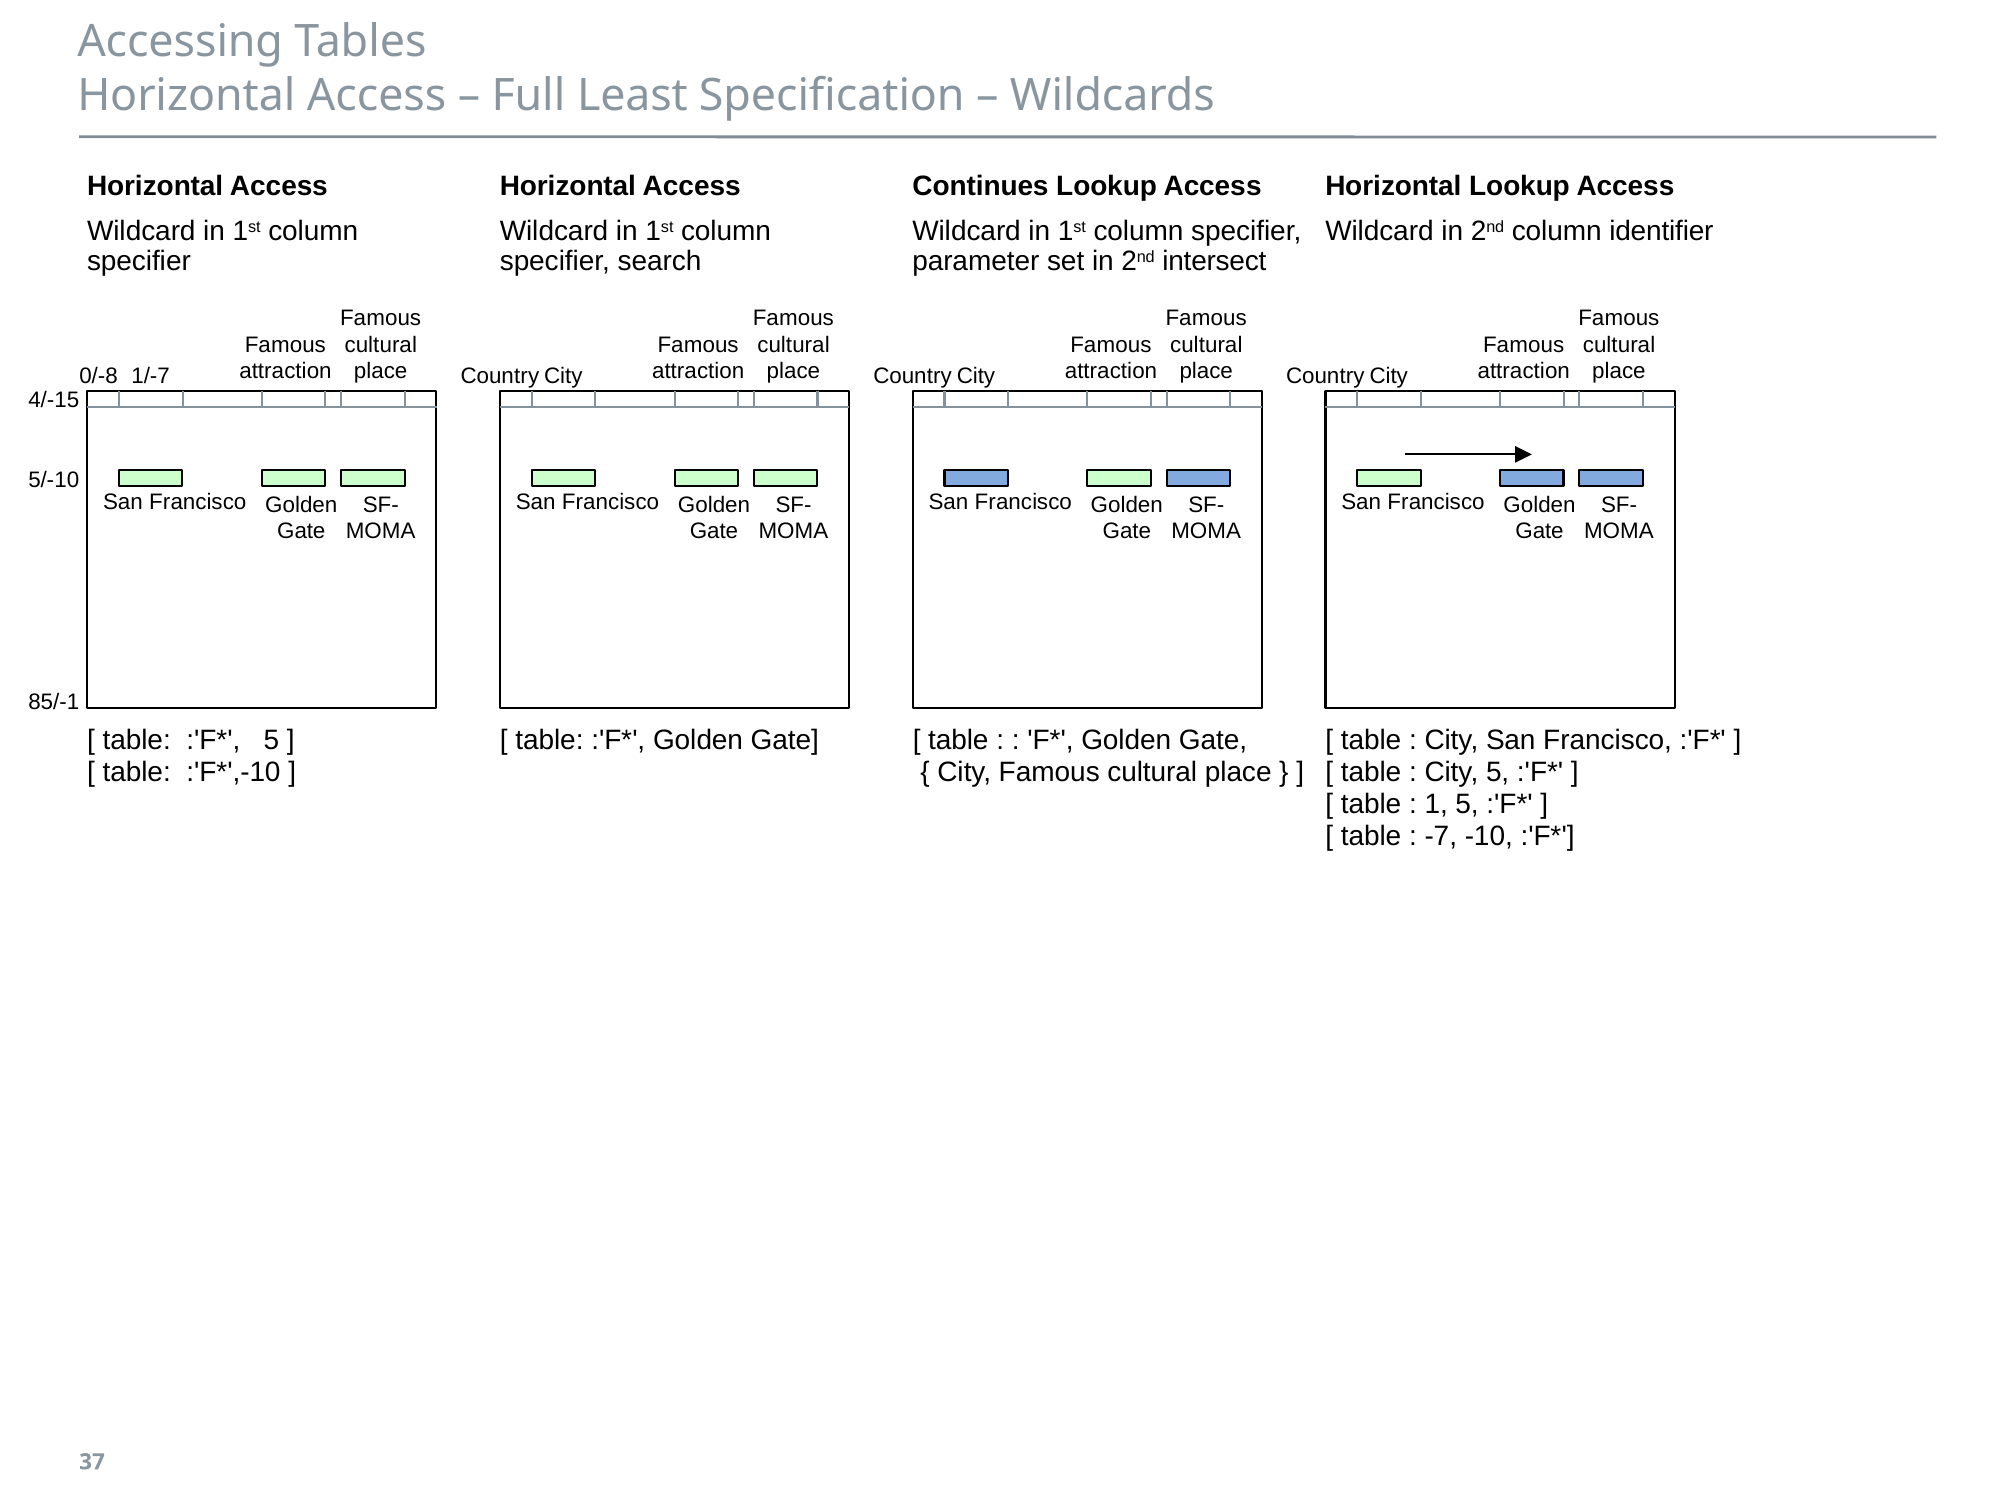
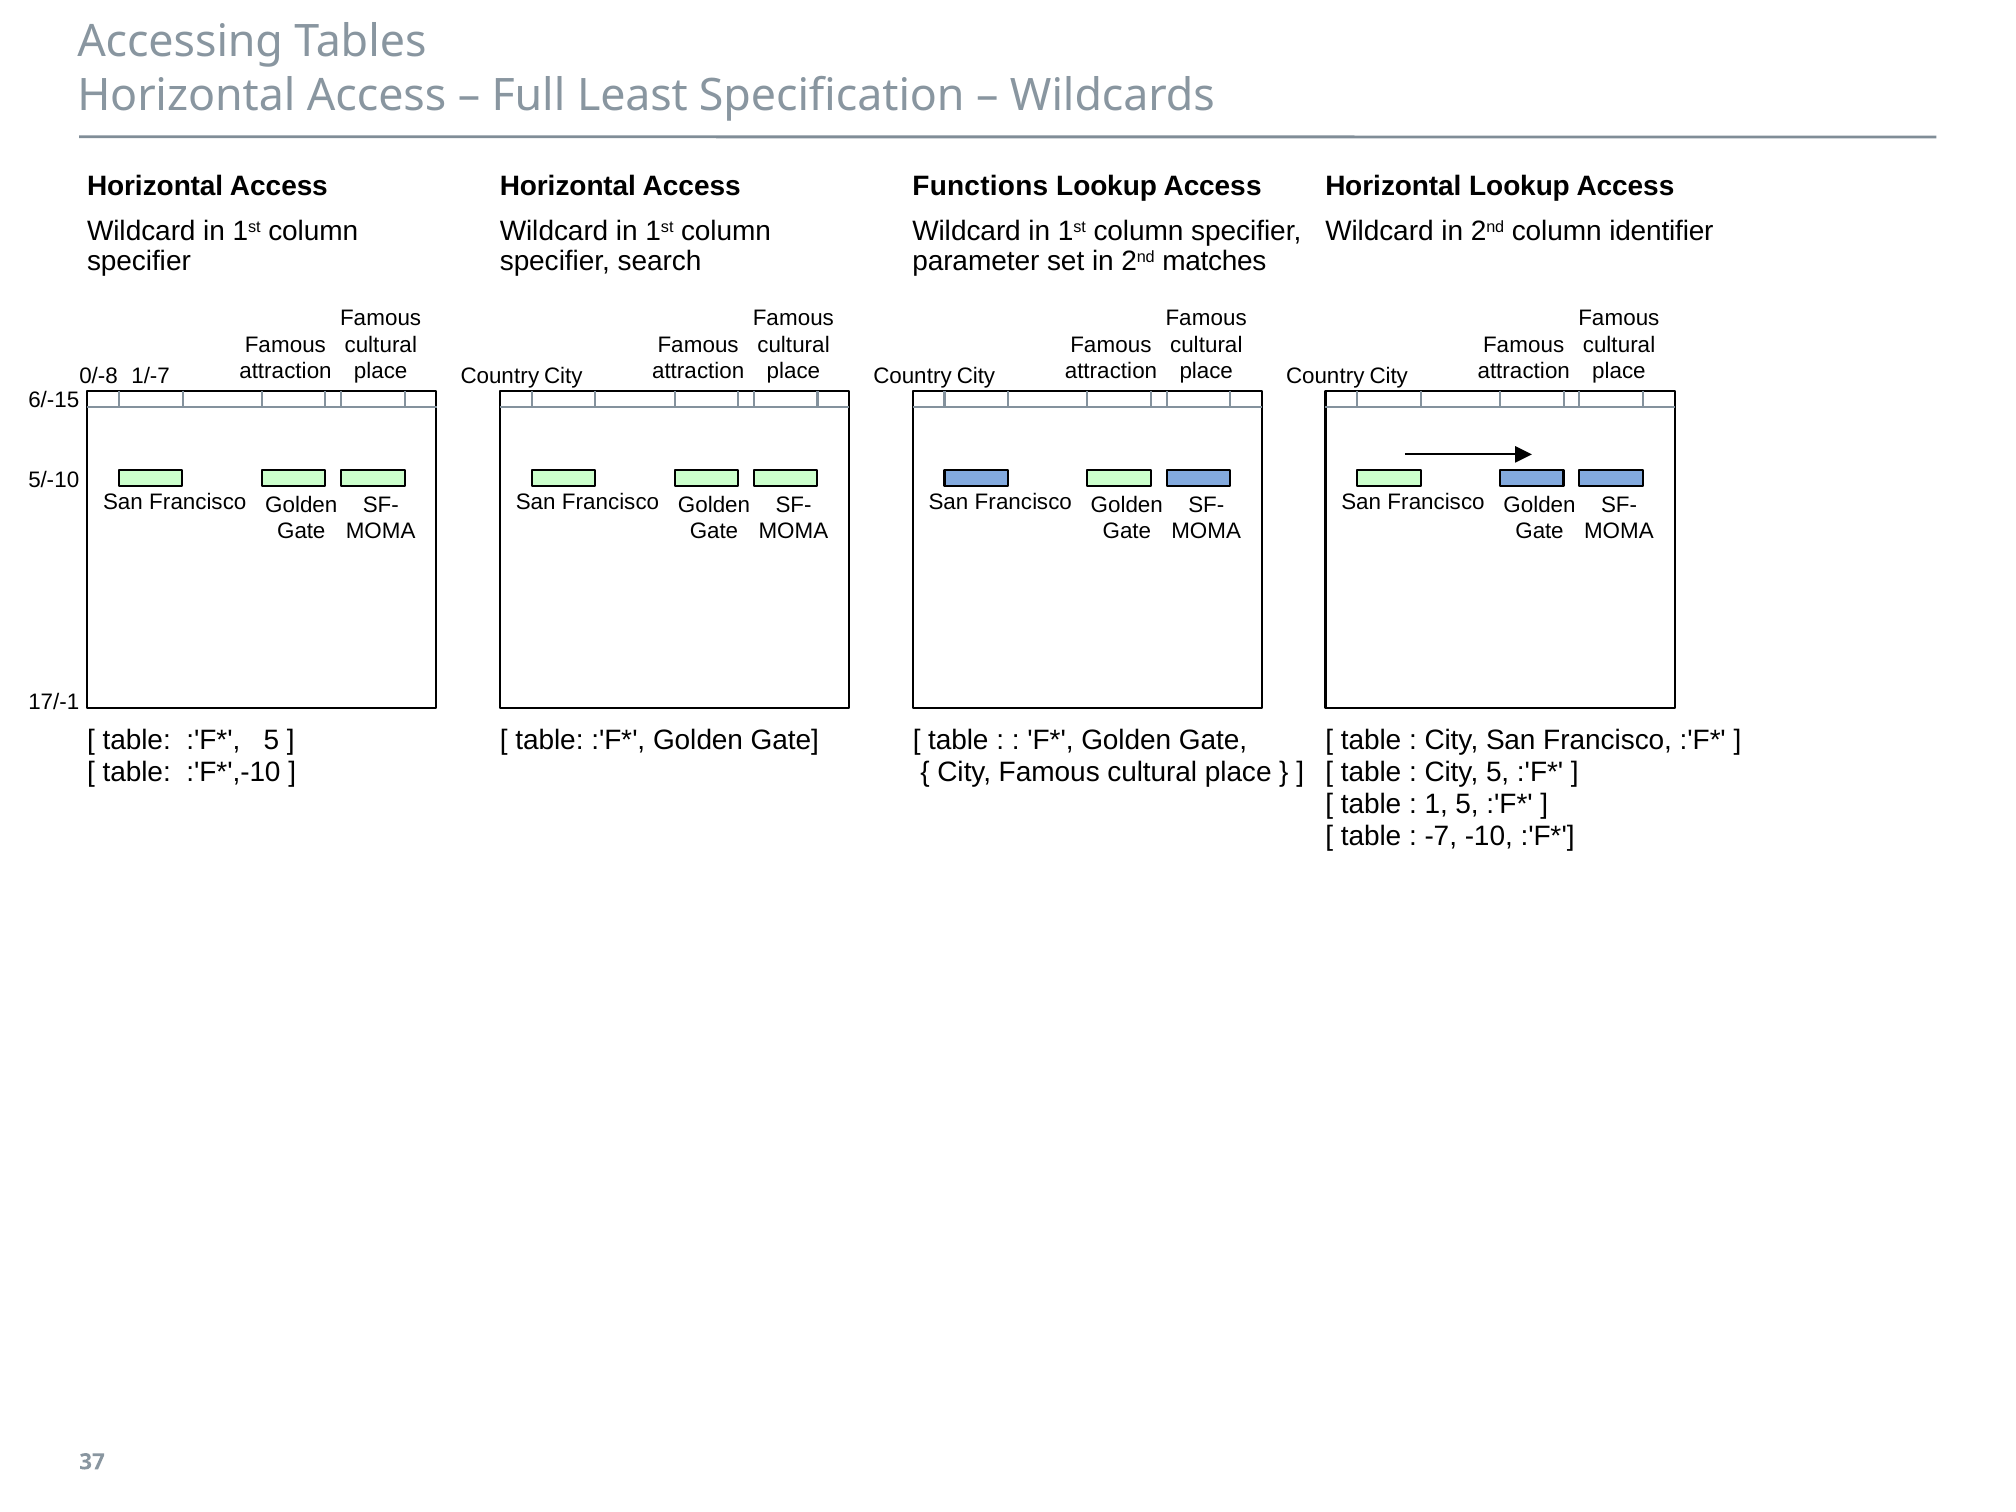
Continues: Continues -> Functions (980, 187)
intersect: intersect -> matches (1214, 262)
4/-15: 4/-15 -> 6/-15 (54, 400)
85/-1: 85/-1 -> 17/-1 (54, 702)
